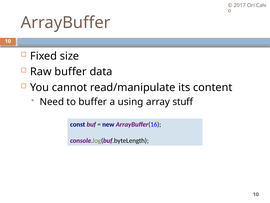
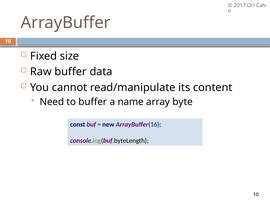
using: using -> name (131, 102)
stuff: stuff -> byte (183, 102)
